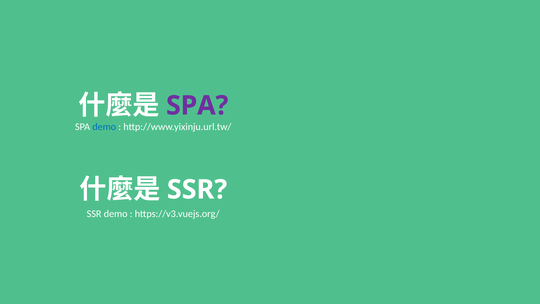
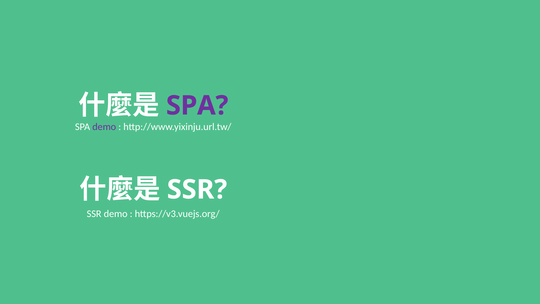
demo colour: blue -> purple (104, 127)
